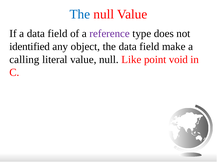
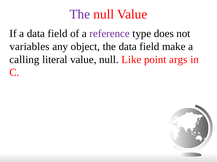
The colour: blue -> purple (80, 14)
identified: identified -> variables (30, 47)
void: void -> args (178, 60)
